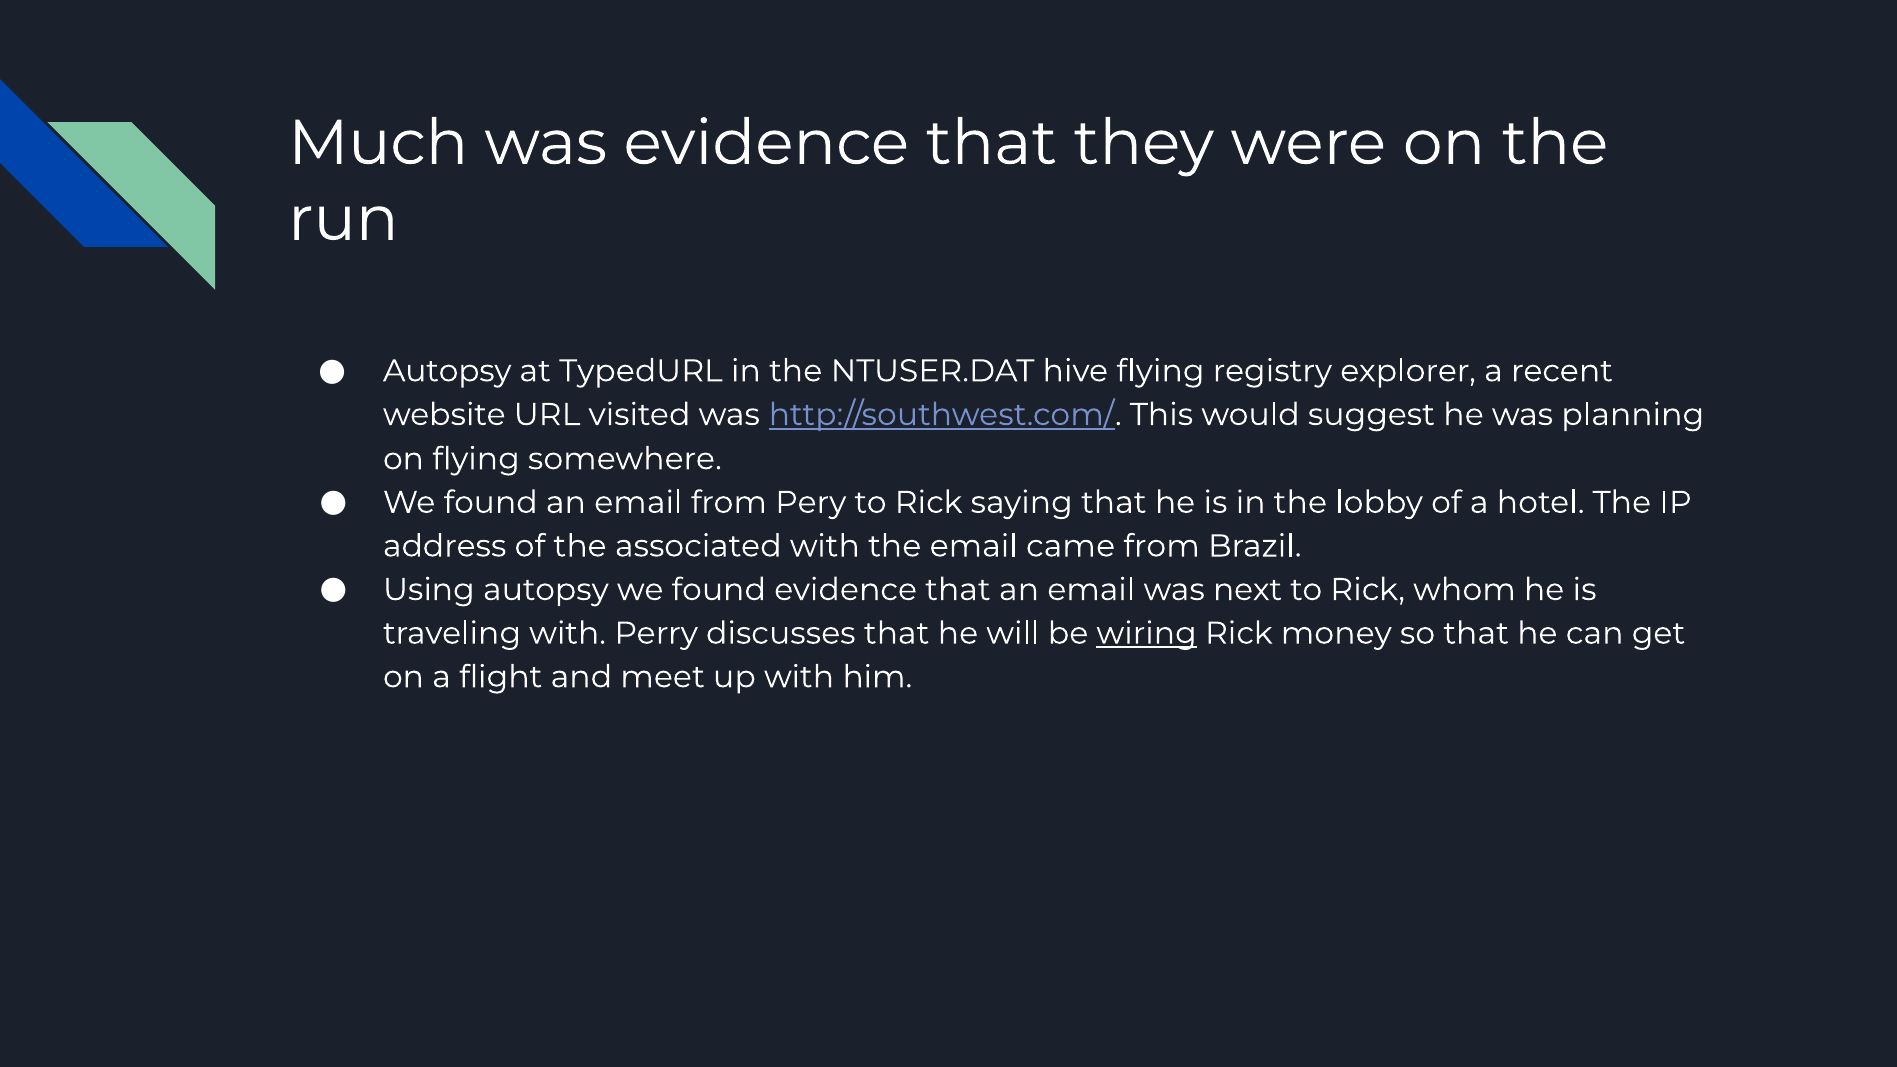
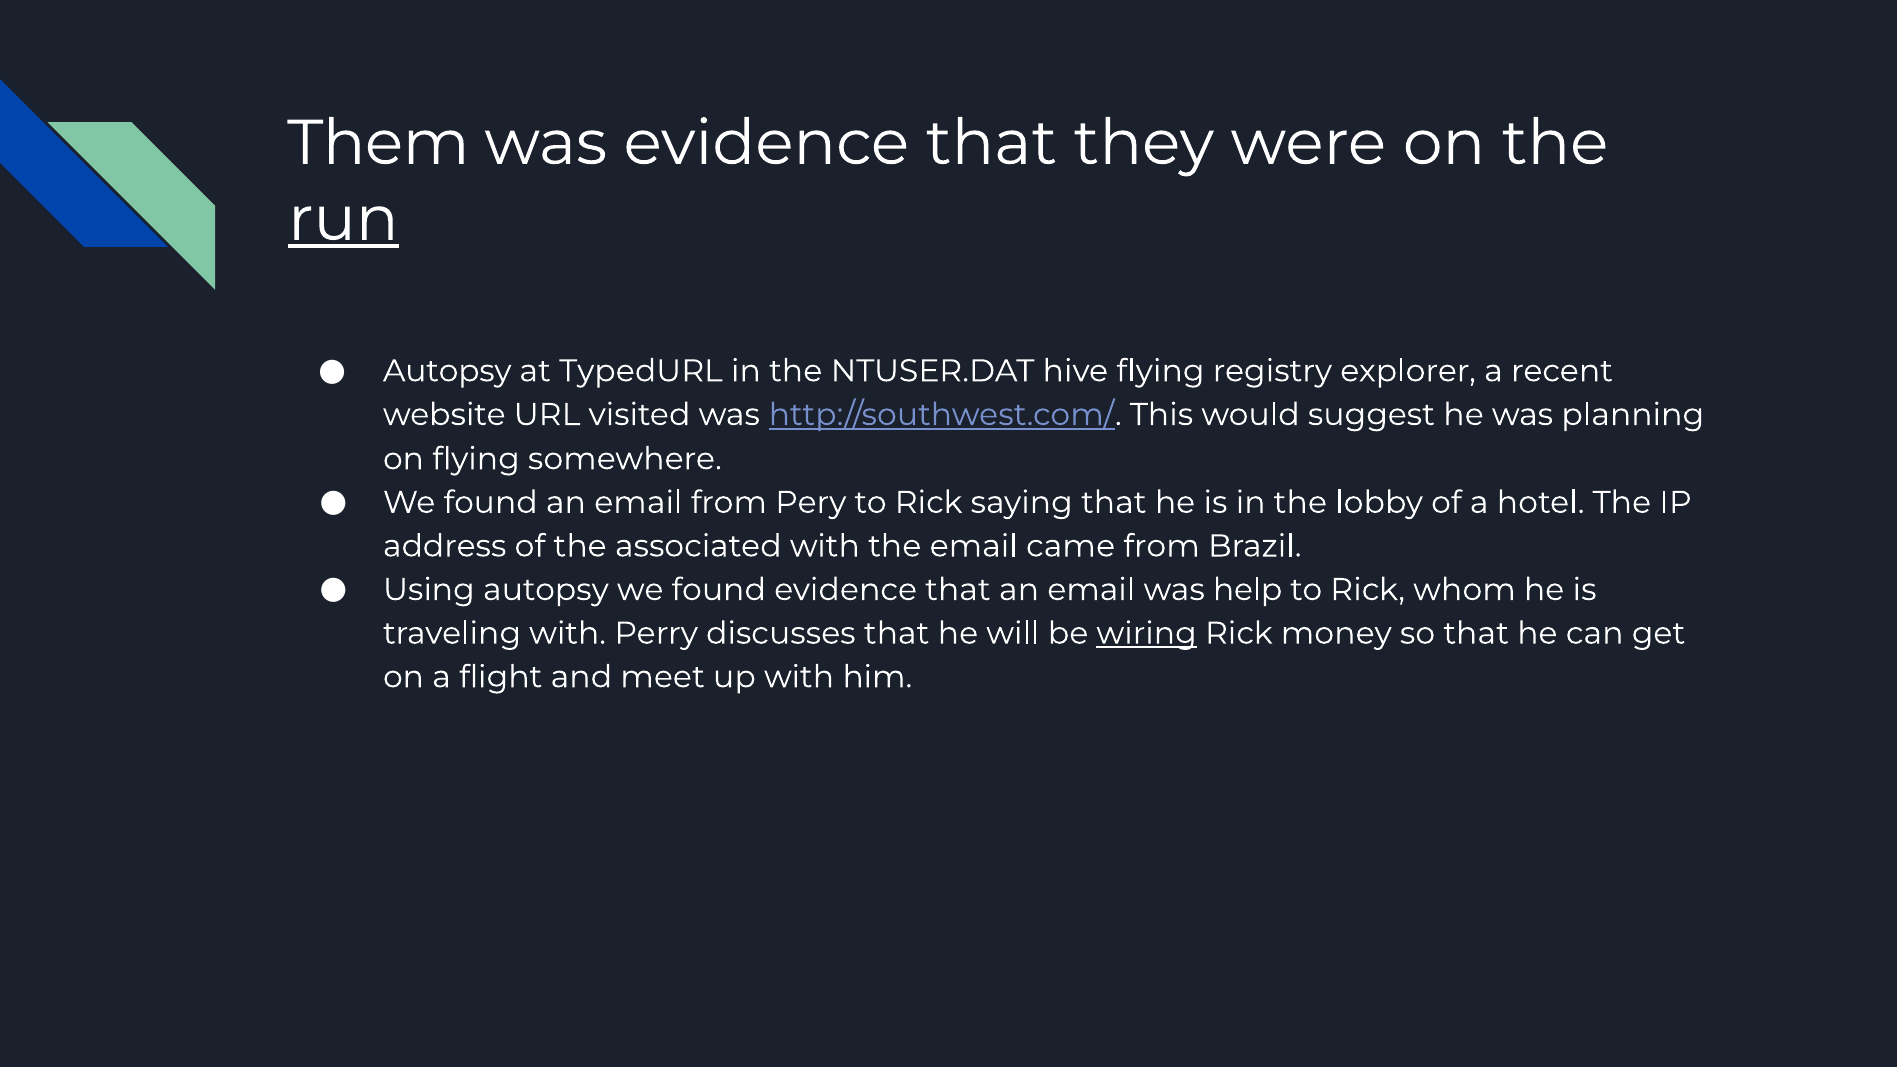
Much: Much -> Them (378, 143)
run underline: none -> present (343, 219)
next: next -> help (1248, 590)
